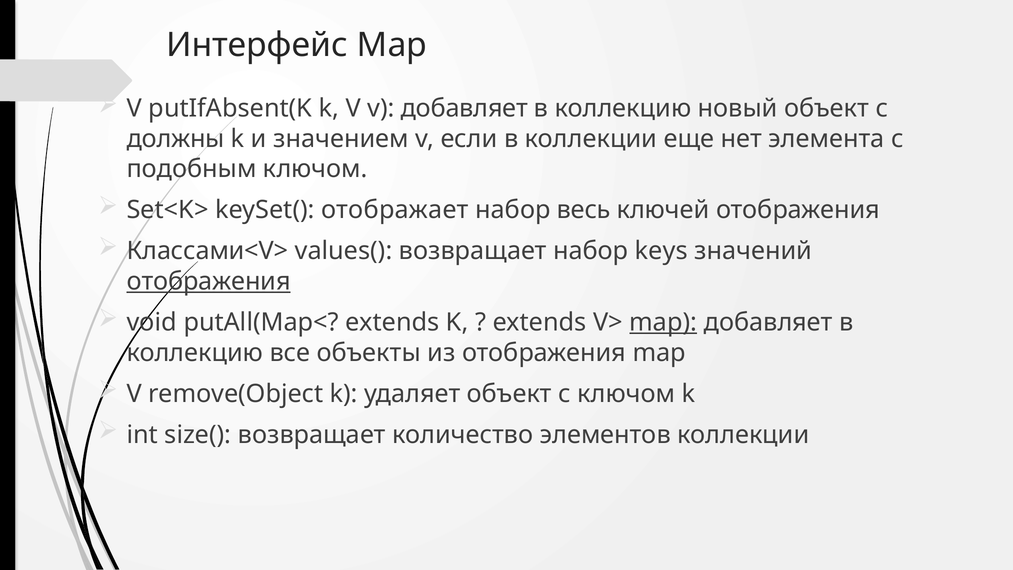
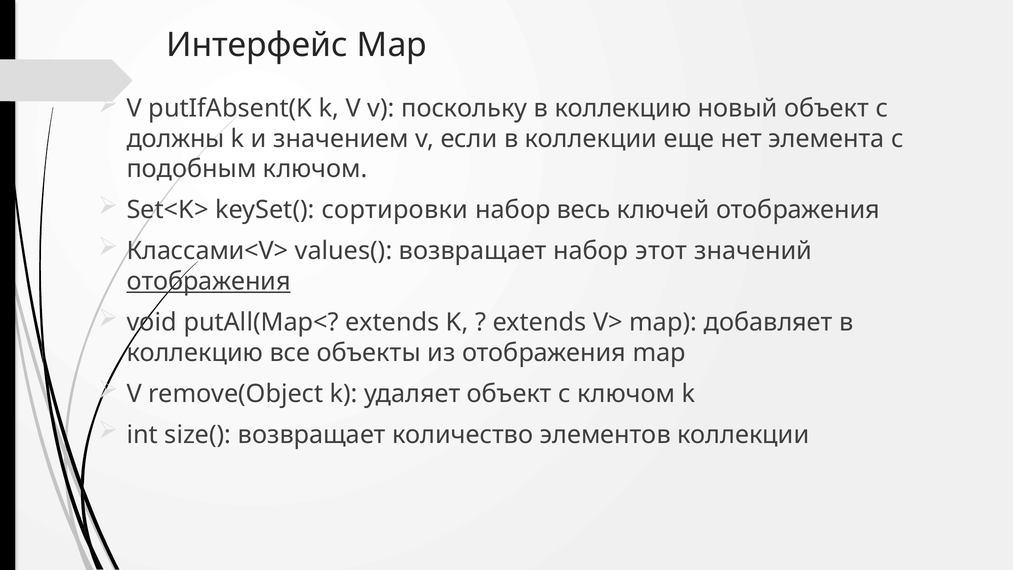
v добавляет: добавляет -> поскольку (464, 108)
отображает: отображает -> сортировки (395, 210)
keys: keys -> этот (661, 251)
map underline: present -> none (663, 322)
